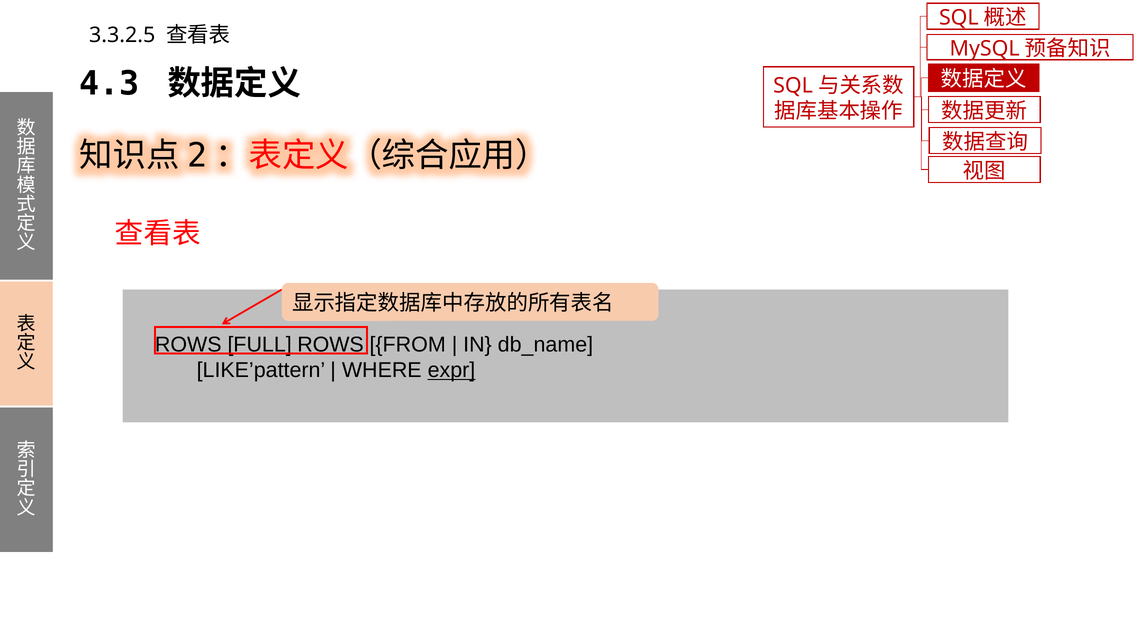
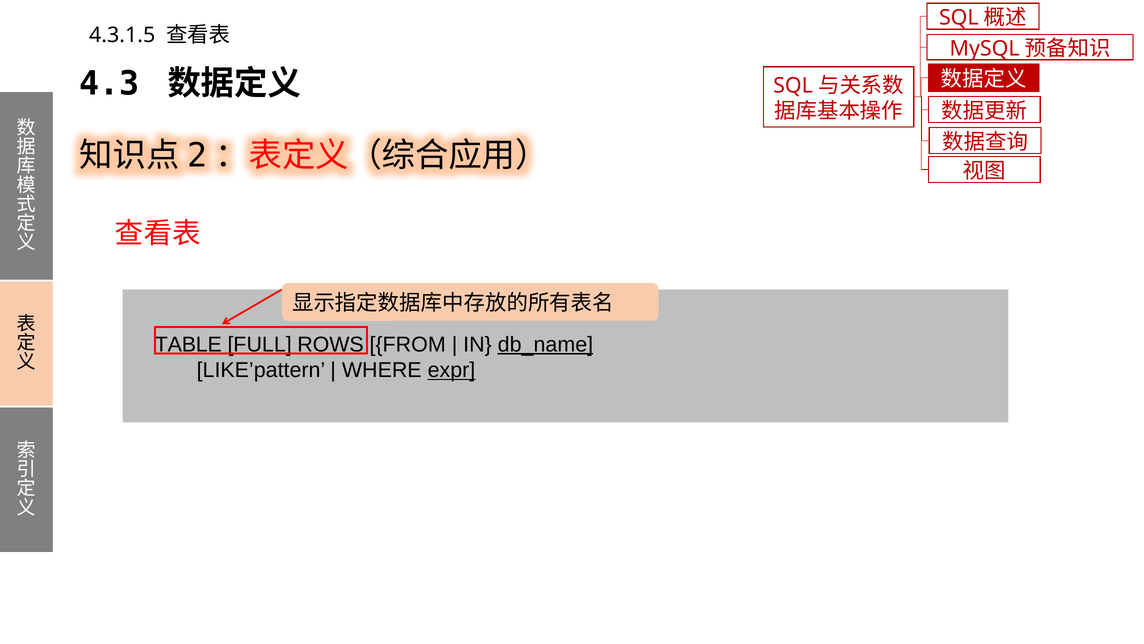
3.3.2.5: 3.3.2.5 -> 4.3.1.5 (122, 35)
ROWS: ROWS -> TABLE (188, 344)
db_name underline: none -> present (545, 344)
